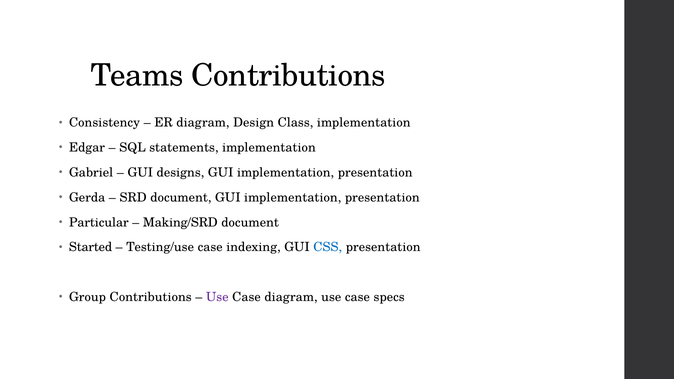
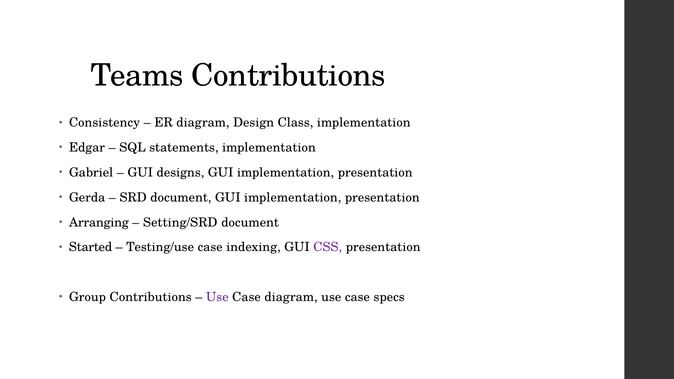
Particular: Particular -> Arranging (99, 222)
Making/SRD: Making/SRD -> Setting/SRD (180, 222)
CSS colour: blue -> purple (328, 247)
